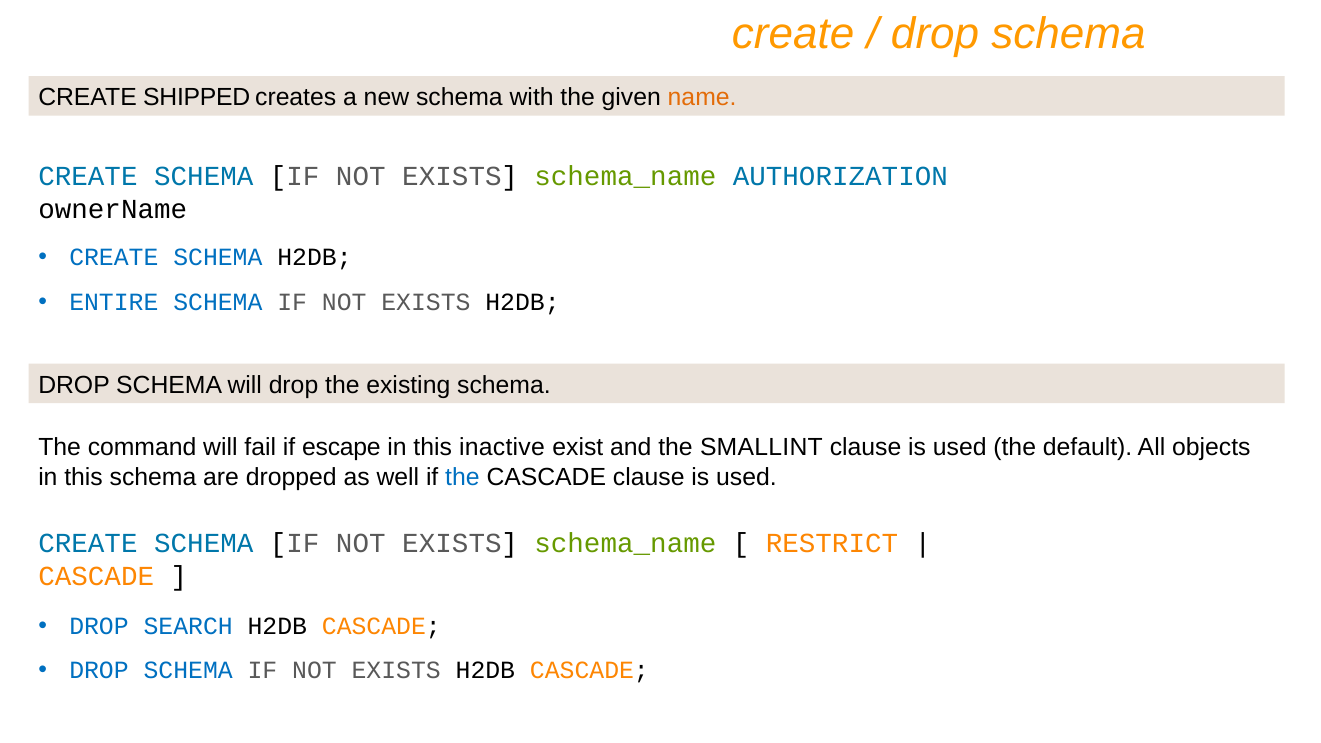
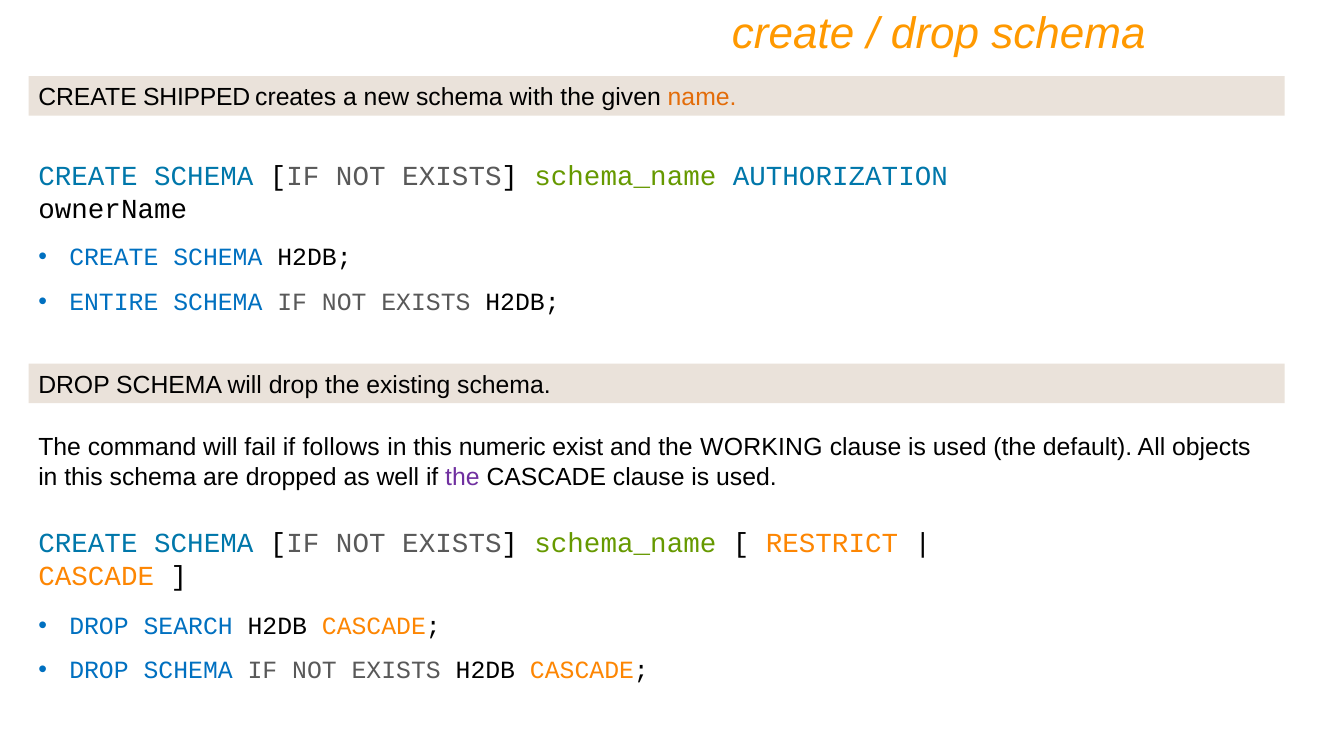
escape: escape -> follows (341, 448)
inactive: inactive -> numeric (502, 448)
SMALLINT: SMALLINT -> WORKING (761, 448)
the colour: blue -> purple (462, 477)
